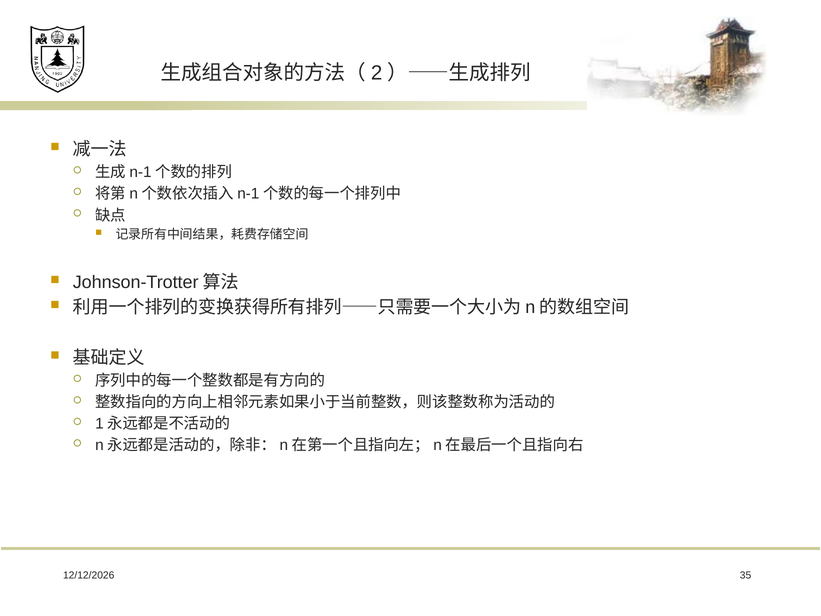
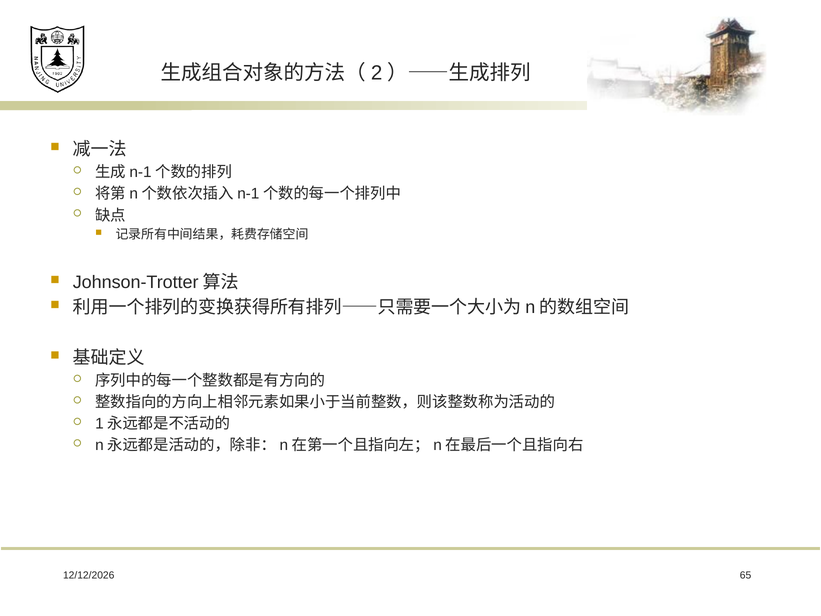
35: 35 -> 65 (746, 575)
